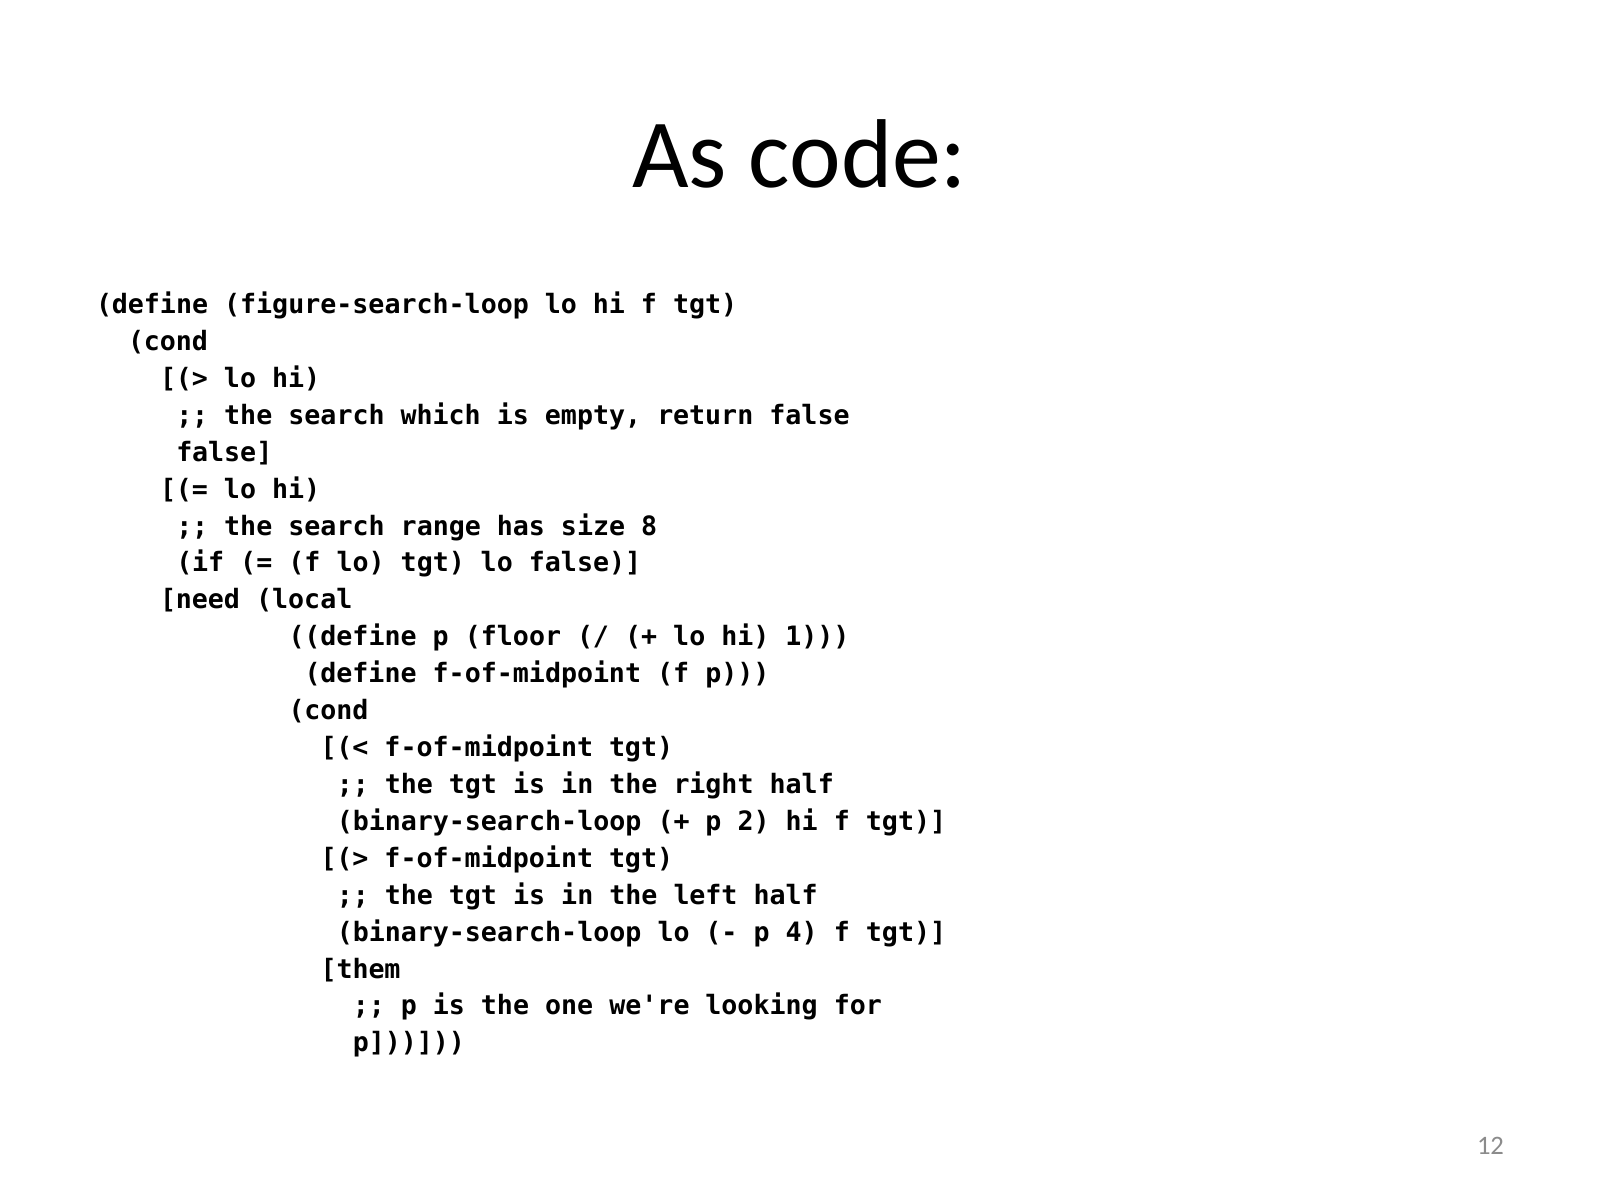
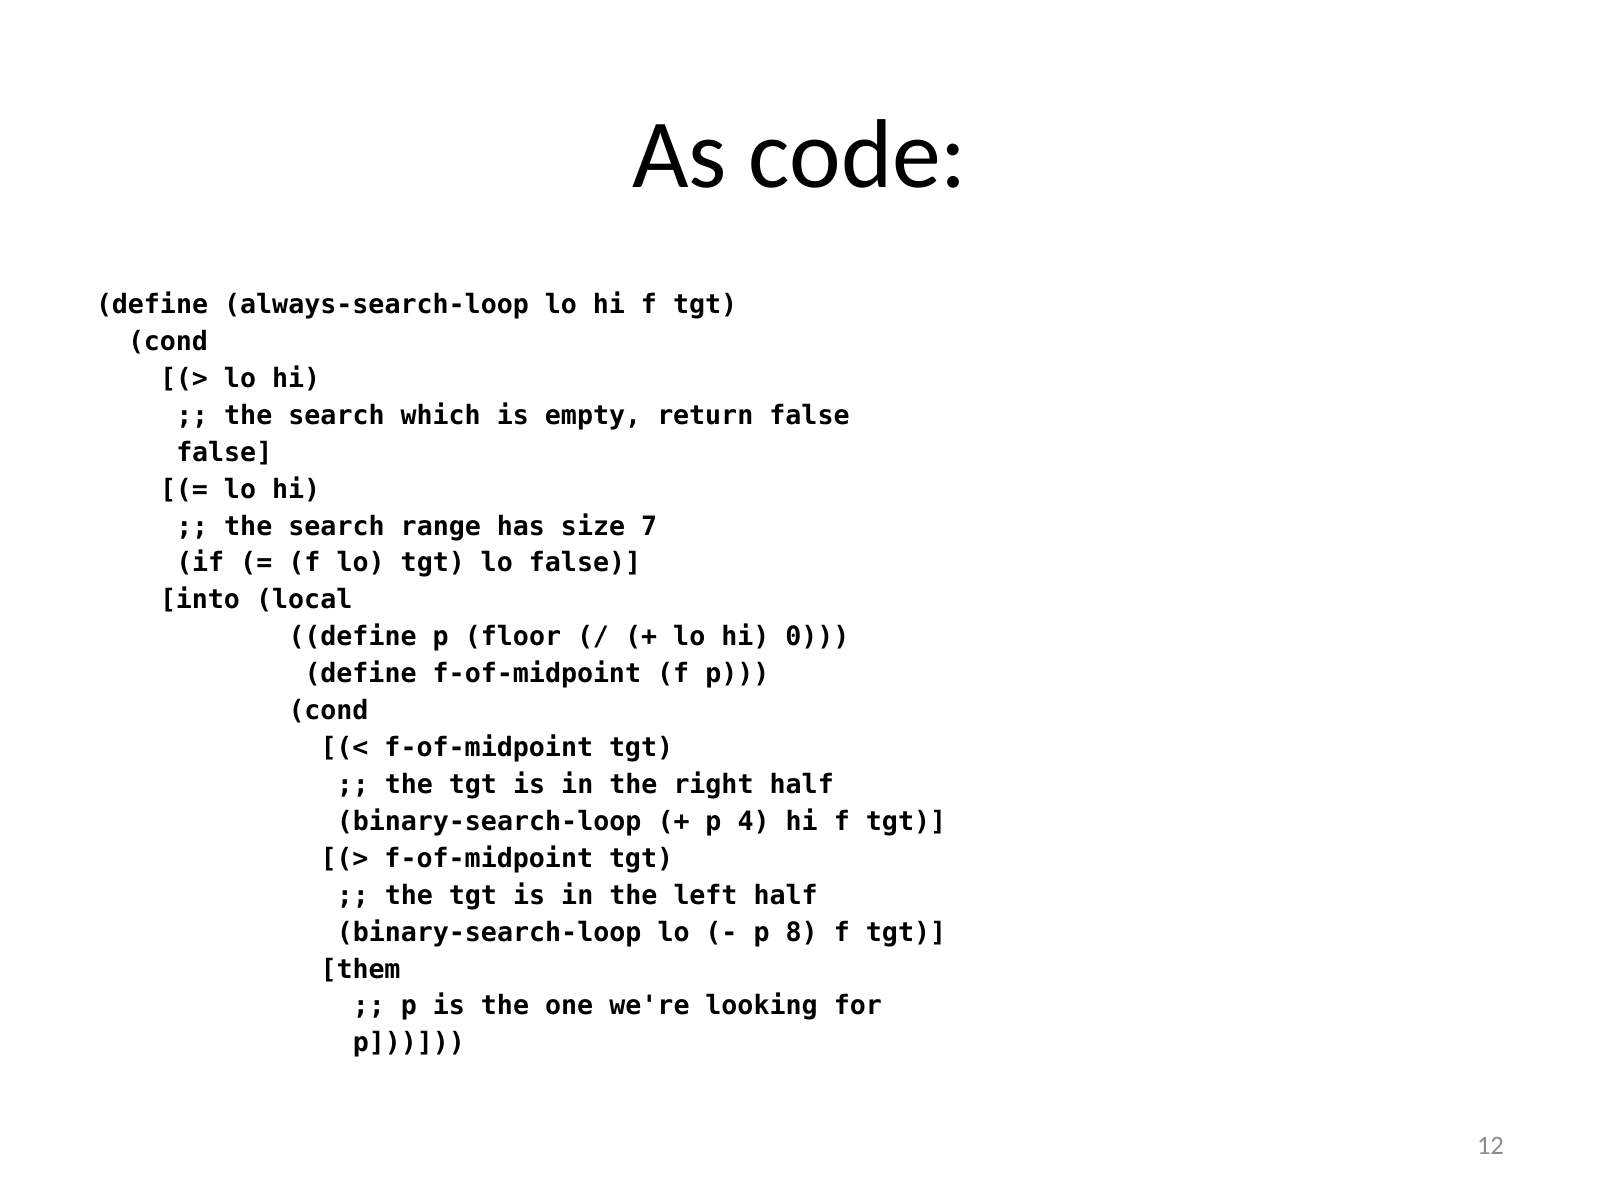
figure-search-loop: figure-search-loop -> always-search-loop (376, 305)
8: 8 -> 7 (649, 526)
need: need -> into (200, 600)
1: 1 -> 0 (818, 637)
2: 2 -> 4 (754, 822)
4: 4 -> 8 (802, 932)
